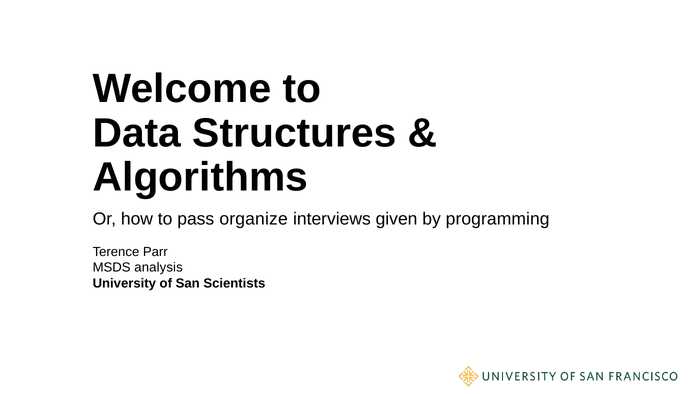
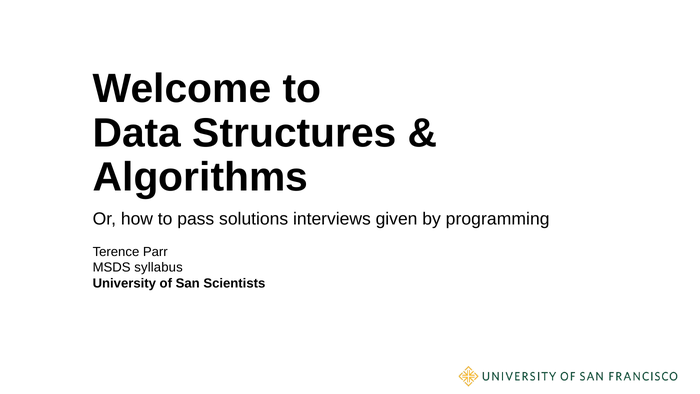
organize: organize -> solutions (254, 219)
analysis: analysis -> syllabus (159, 267)
